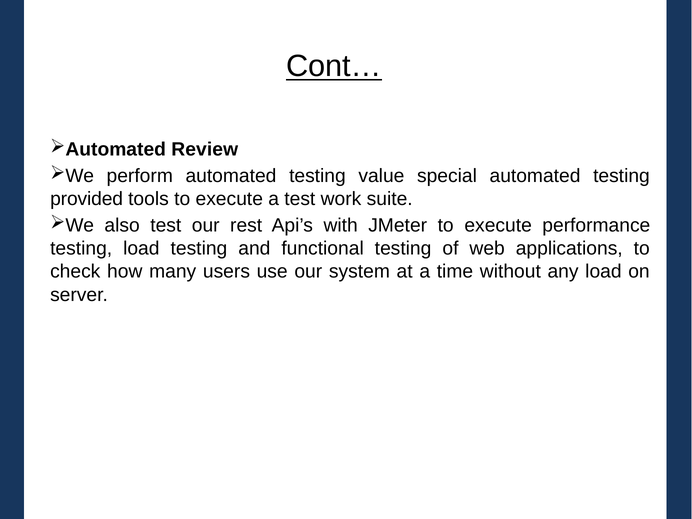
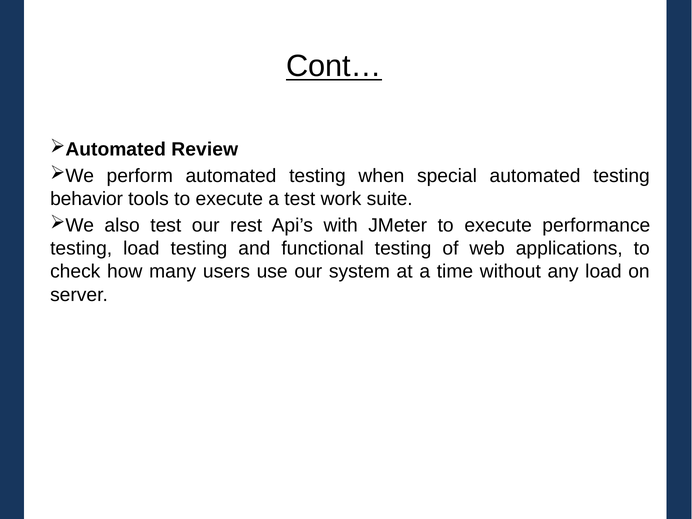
value: value -> when (381, 176)
provided: provided -> behavior (87, 199)
